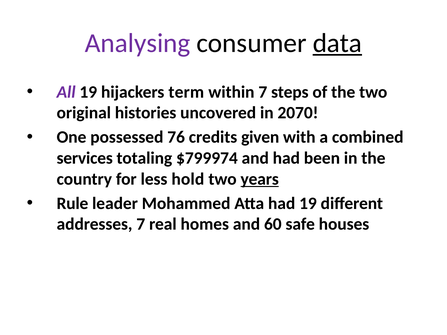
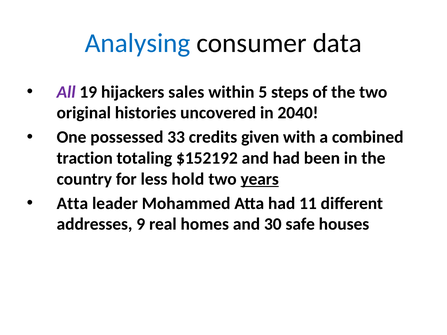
Analysing colour: purple -> blue (138, 43)
data underline: present -> none (337, 43)
term: term -> sales (186, 92)
within 7: 7 -> 5 (263, 92)
2070: 2070 -> 2040 (298, 113)
76: 76 -> 33 (176, 137)
services: services -> traction (85, 158)
$799974: $799974 -> $152192 (207, 158)
Rule: Rule -> Atta (72, 203)
had 19: 19 -> 11 (308, 203)
addresses 7: 7 -> 9 (141, 224)
60: 60 -> 30 (273, 224)
